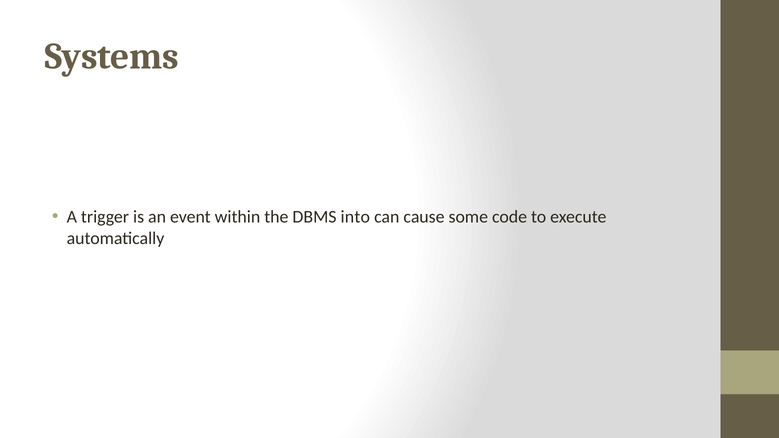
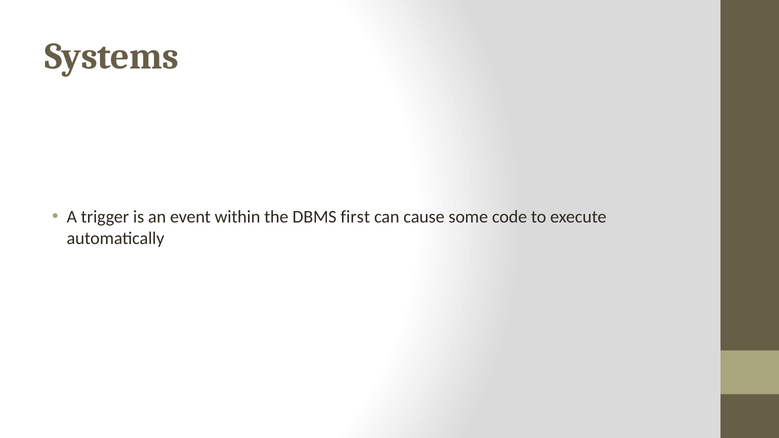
into: into -> first (355, 217)
